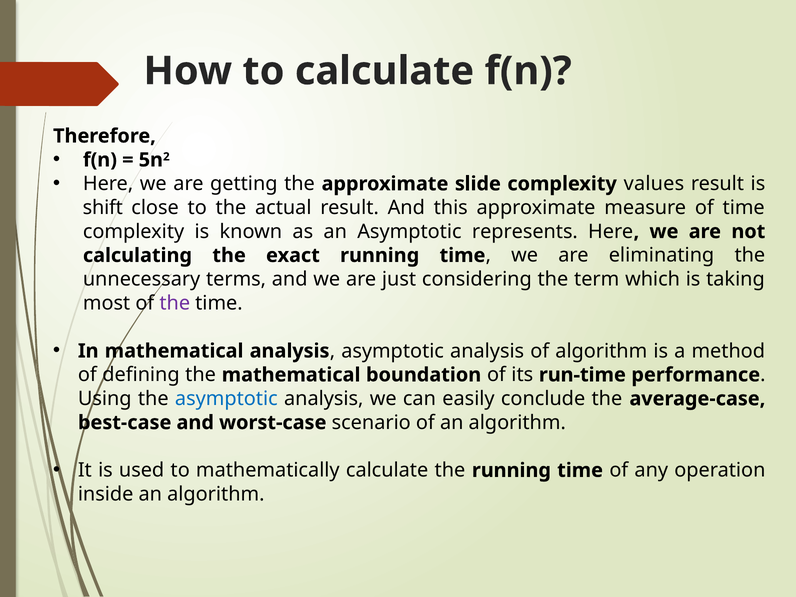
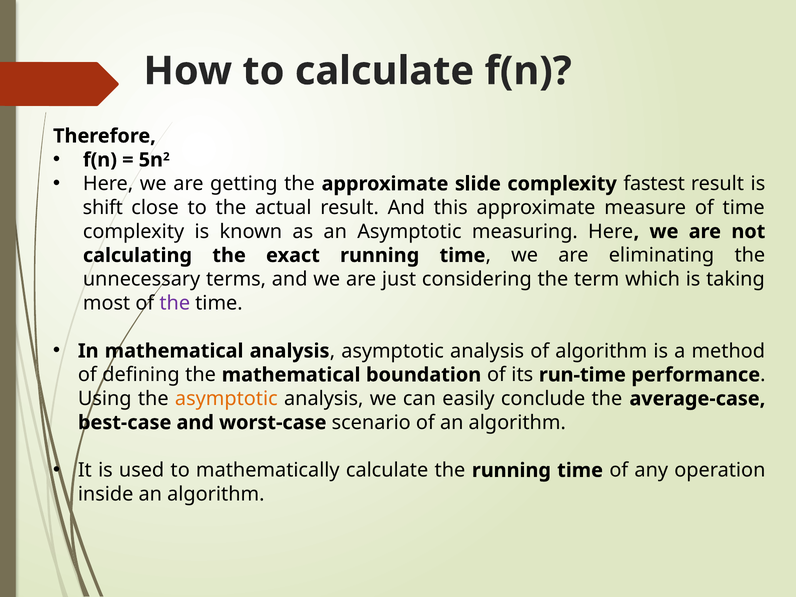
values: values -> fastest (654, 184)
represents: represents -> measuring (525, 232)
asymptotic colour: blue -> orange (226, 399)
